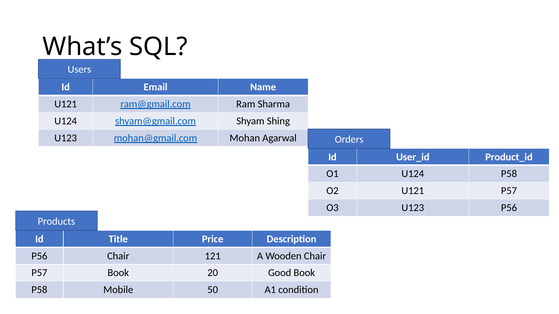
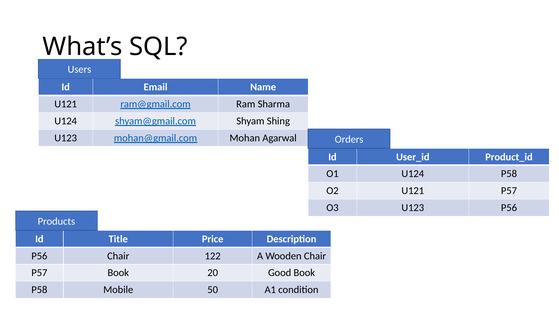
121: 121 -> 122 (213, 256)
